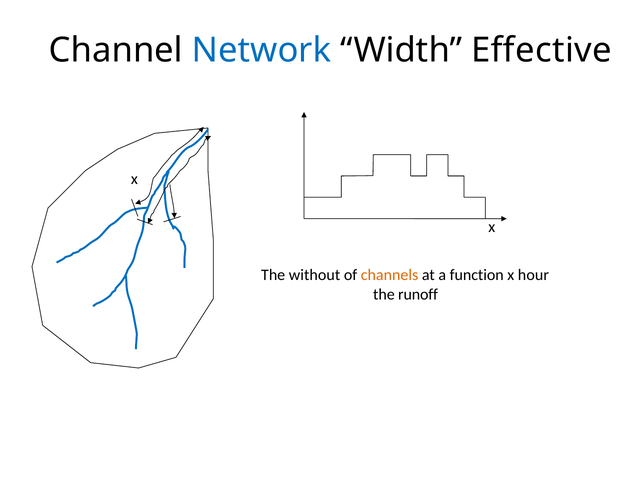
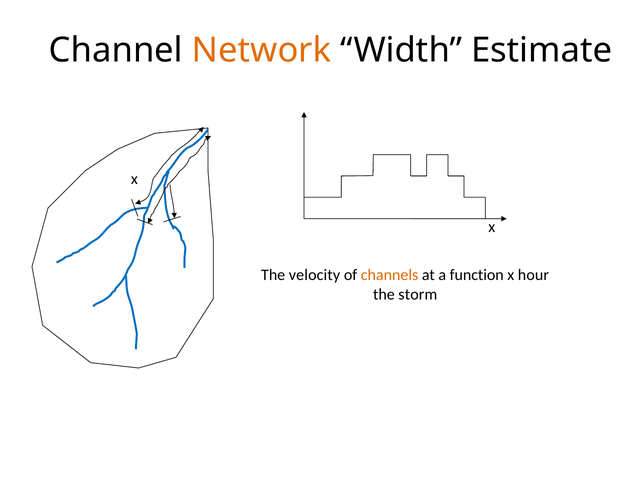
Network colour: blue -> orange (262, 50)
Effective: Effective -> Estimate (542, 50)
without: without -> velocity (315, 275)
runoff: runoff -> storm (418, 294)
